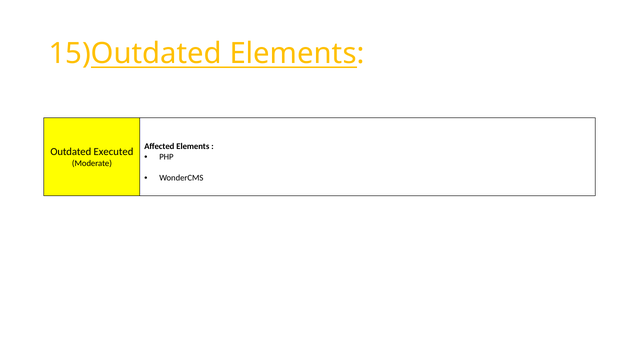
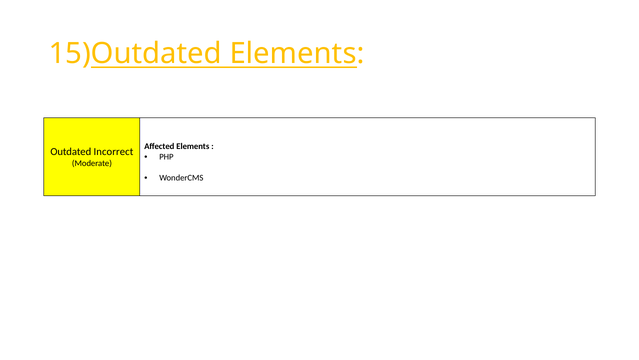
Executed: Executed -> Incorrect (113, 151)
